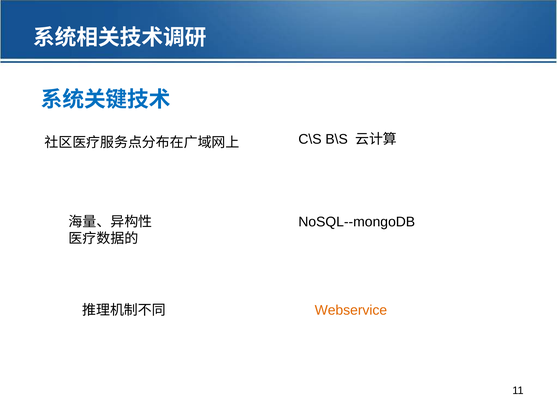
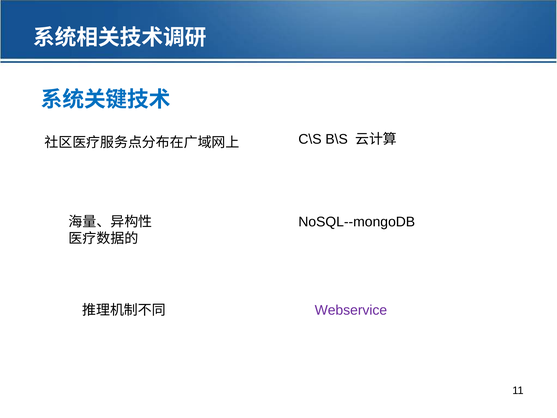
Webservice colour: orange -> purple (351, 310)
